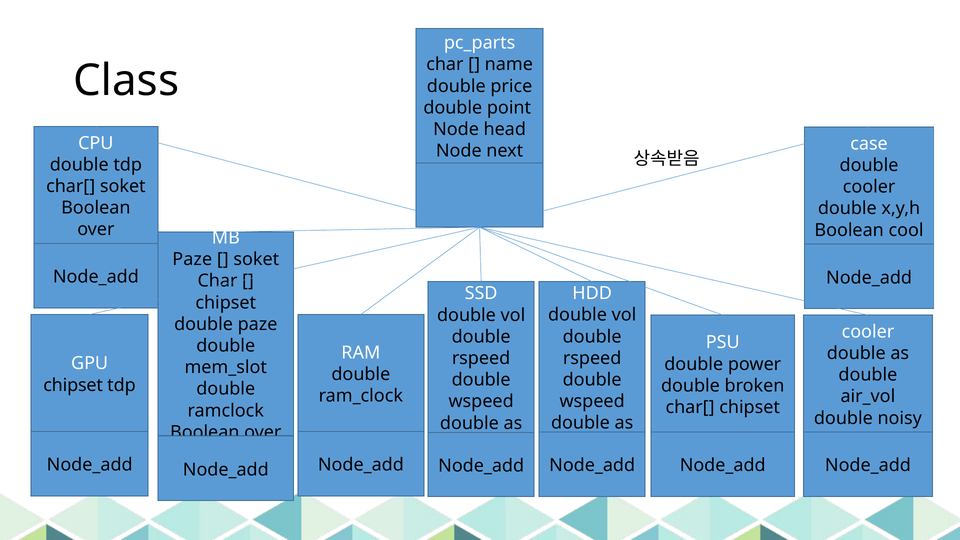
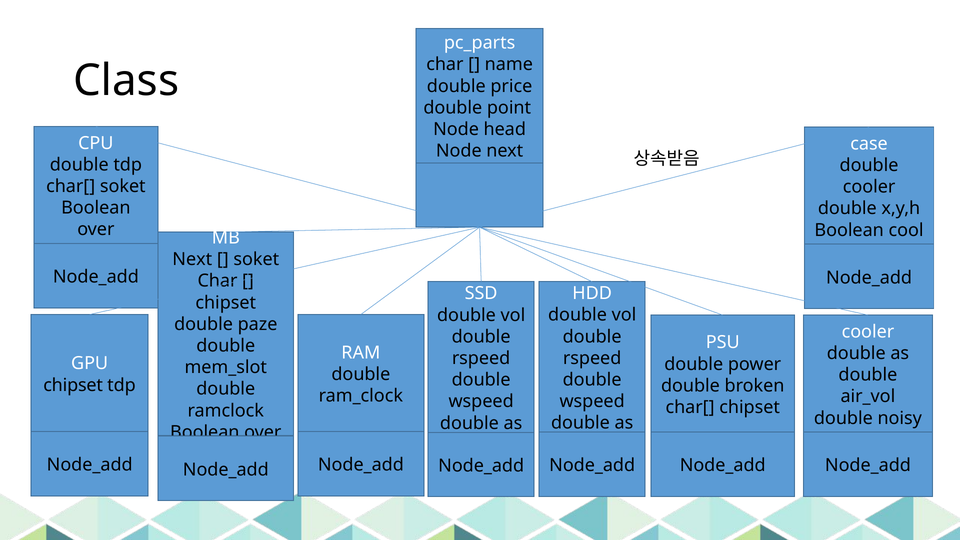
Paze: Paze -> Next (192, 259)
